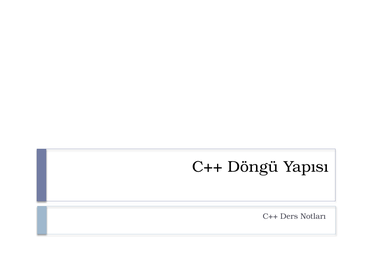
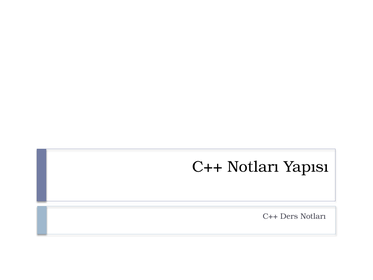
C++ Döngü: Döngü -> Notları (253, 167)
